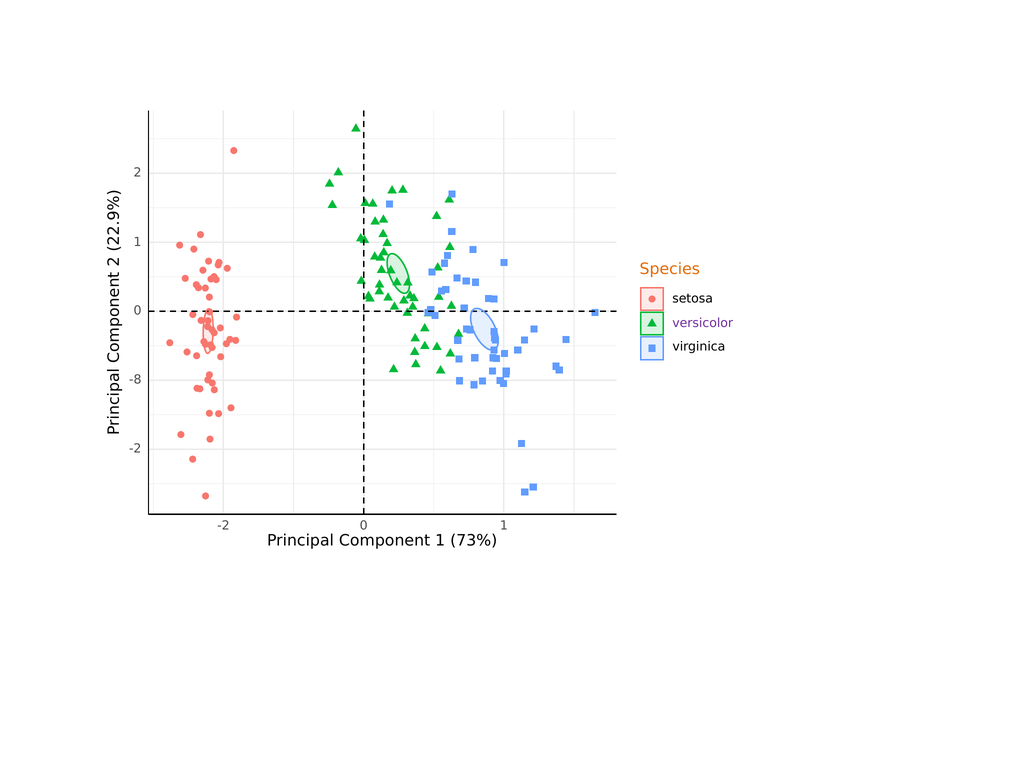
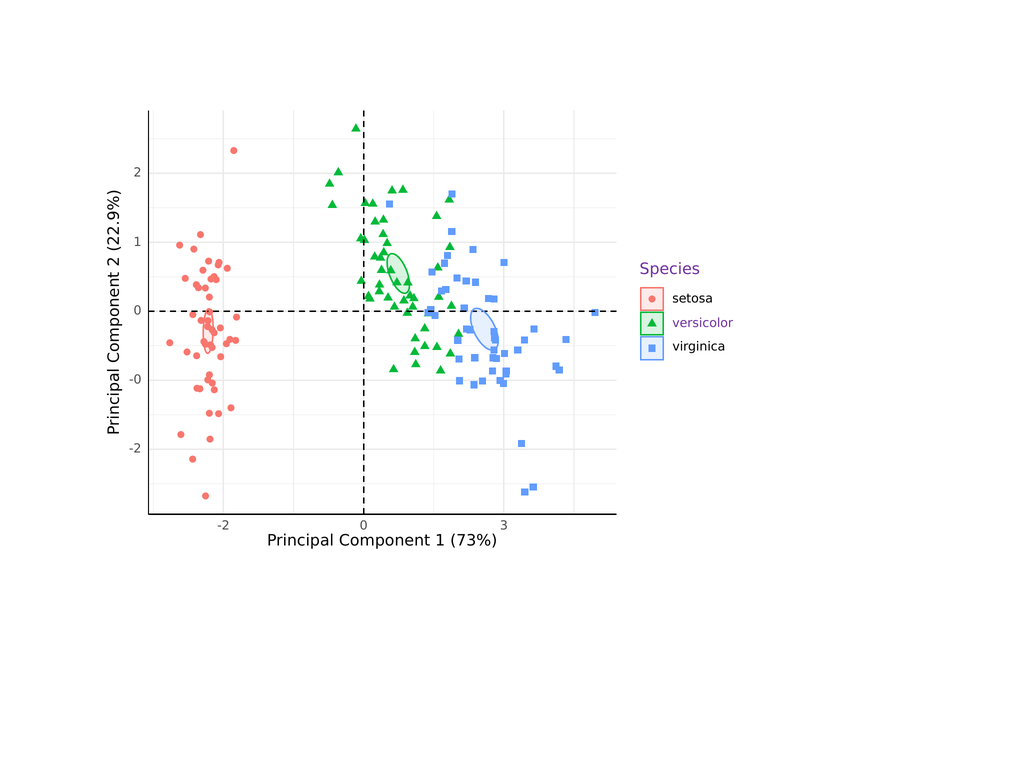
Species colour: orange -> purple (670, 269)
-8: -8 -> -0 (135, 380)
-2 0 1: 1 -> 3 (504, 525)
